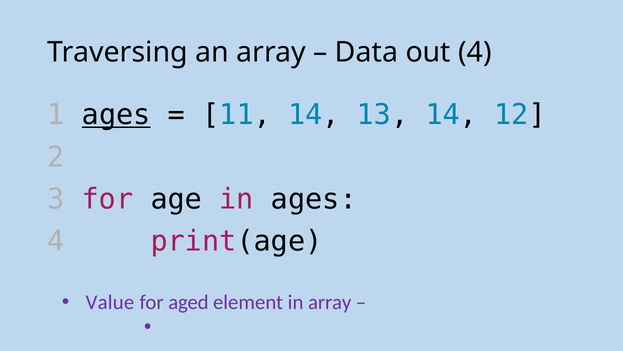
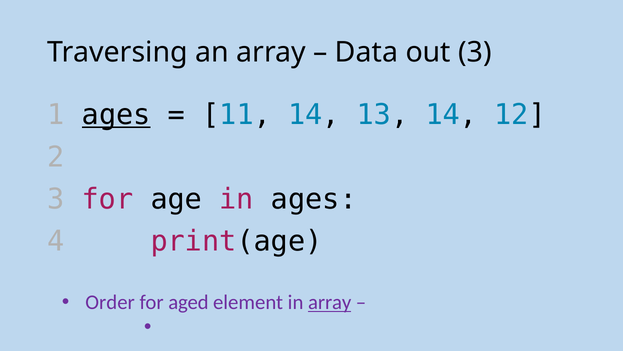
out 4: 4 -> 3 (475, 52)
Value: Value -> Order (110, 302)
array underline: none -> present (330, 302)
